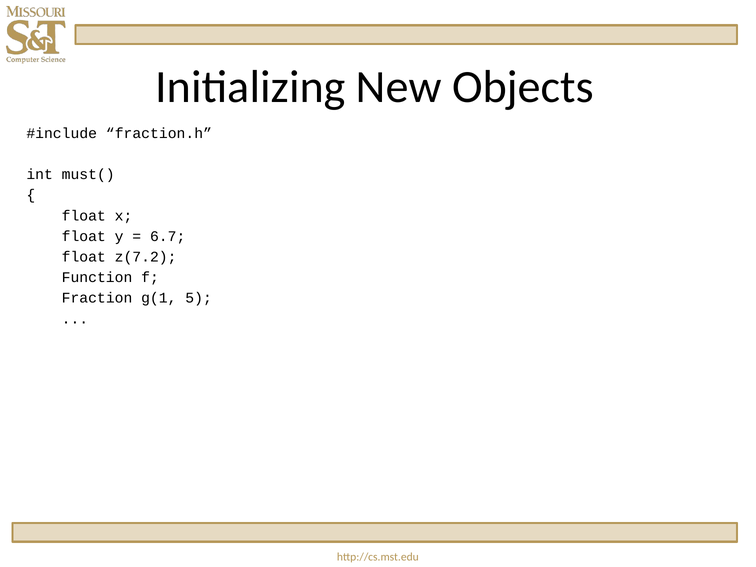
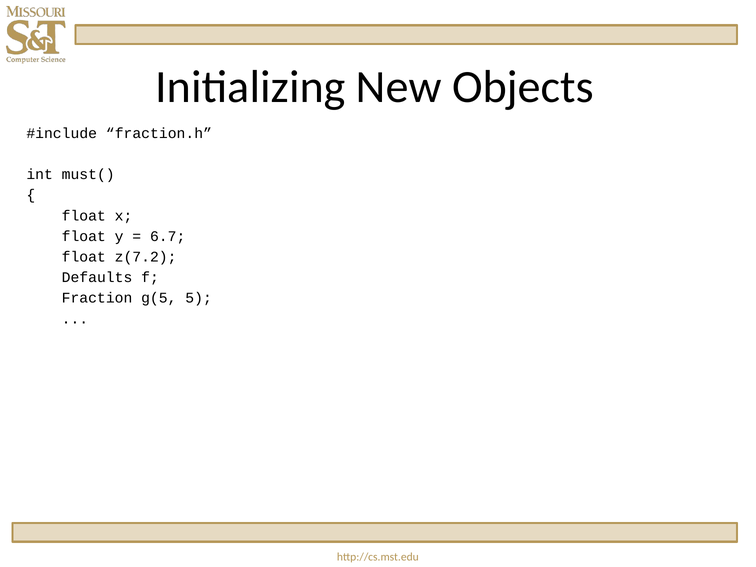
Function: Function -> Defaults (97, 277)
g(1: g(1 -> g(5 (159, 298)
